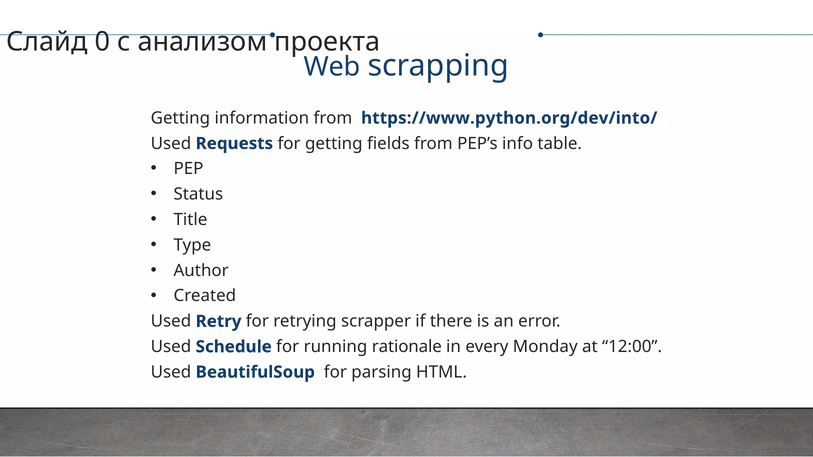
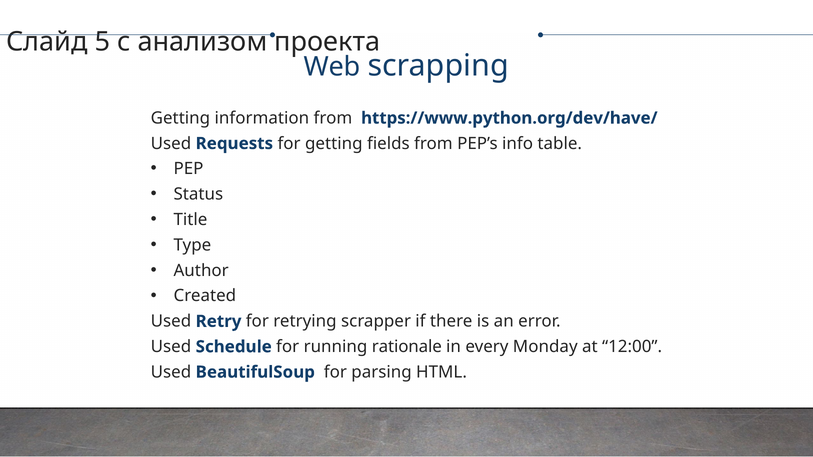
0: 0 -> 5 (103, 42)
https://www.python.org/dev/into/: https://www.python.org/dev/into/ -> https://www.python.org/dev/have/ (509, 118)
